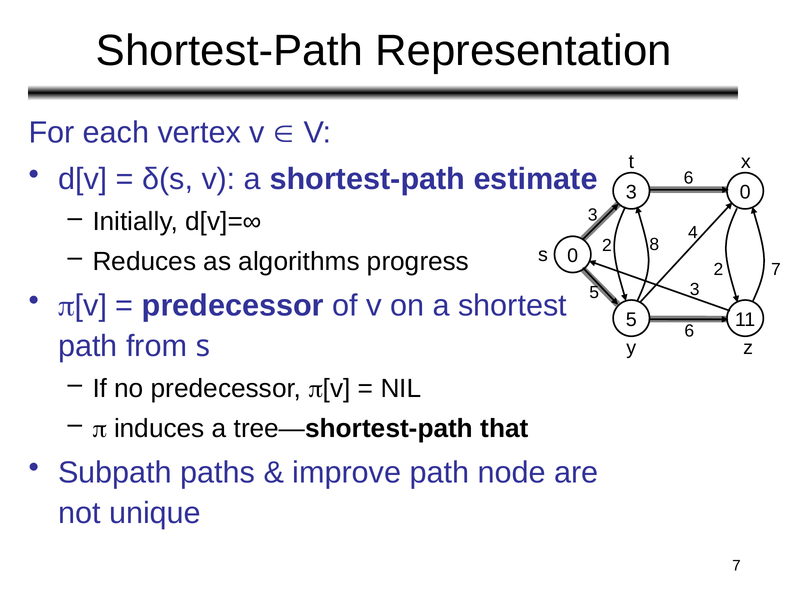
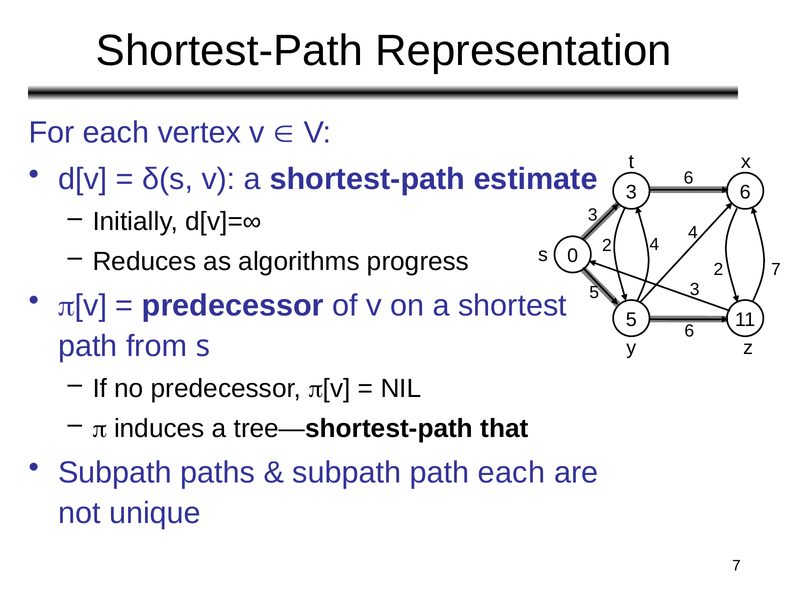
0: 0 -> 6 (745, 192)
2 8: 8 -> 4 (654, 245)
improve: improve -> subpath (347, 473)
path node: node -> each (511, 473)
